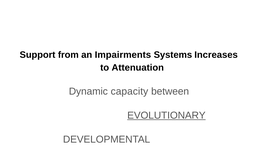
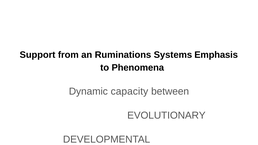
Impairments: Impairments -> Ruminations (123, 55)
Increases: Increases -> Emphasis (216, 55)
Attenuation: Attenuation -> Phenomena (138, 68)
EVOLUTIONARY underline: present -> none (166, 116)
